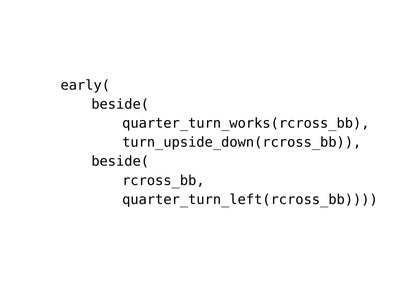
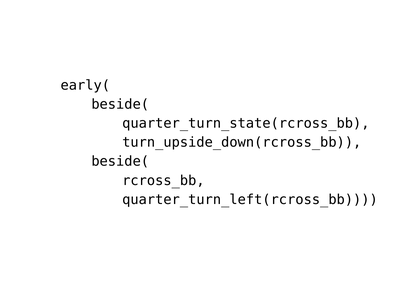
quarter_turn_works(rcross_bb: quarter_turn_works(rcross_bb -> quarter_turn_state(rcross_bb (246, 123)
